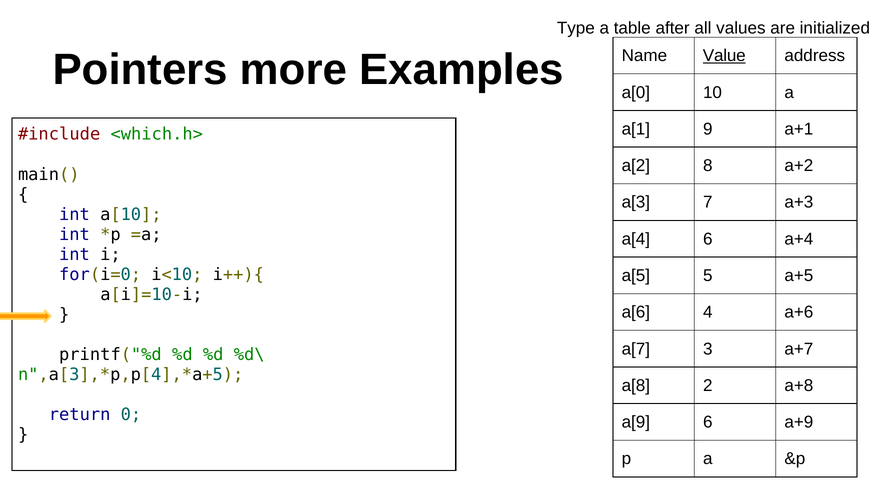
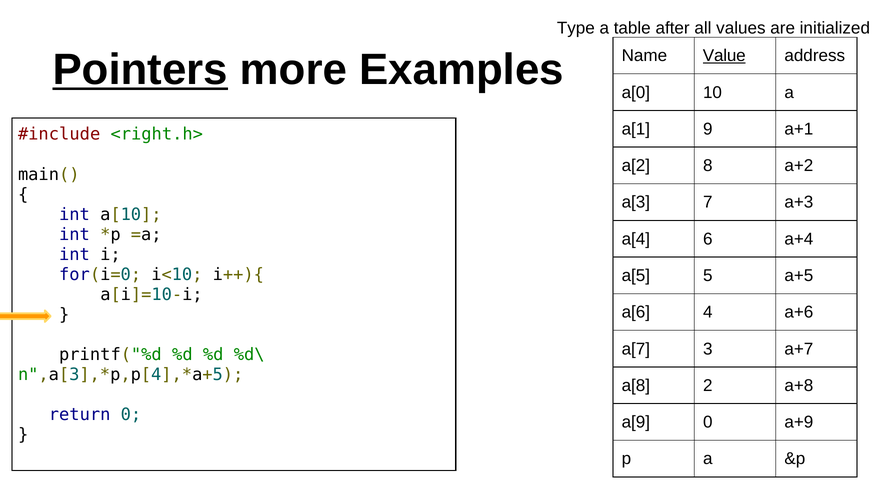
Pointers underline: none -> present (140, 70)
<which.h>: <which.h> -> <right.h> (157, 134)
a[9 6: 6 -> 0 (708, 423)
